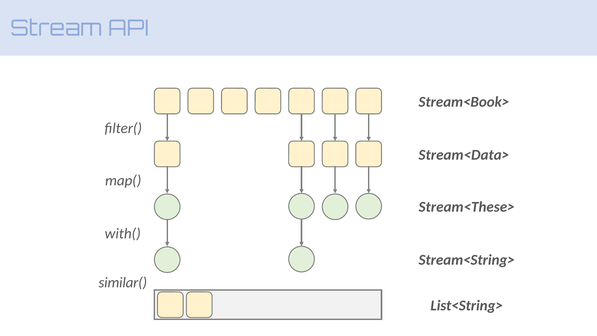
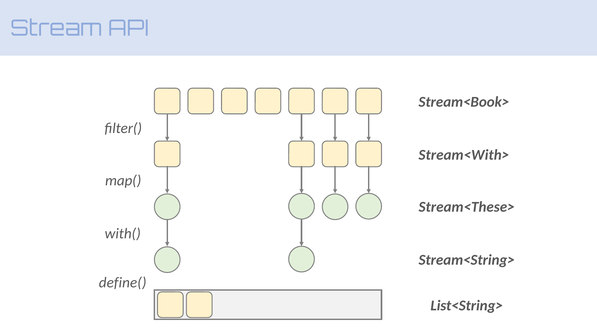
Stream<Data>: Stream<Data> -> Stream<With> (464, 155)
similar(: similar( -> define( (123, 282)
